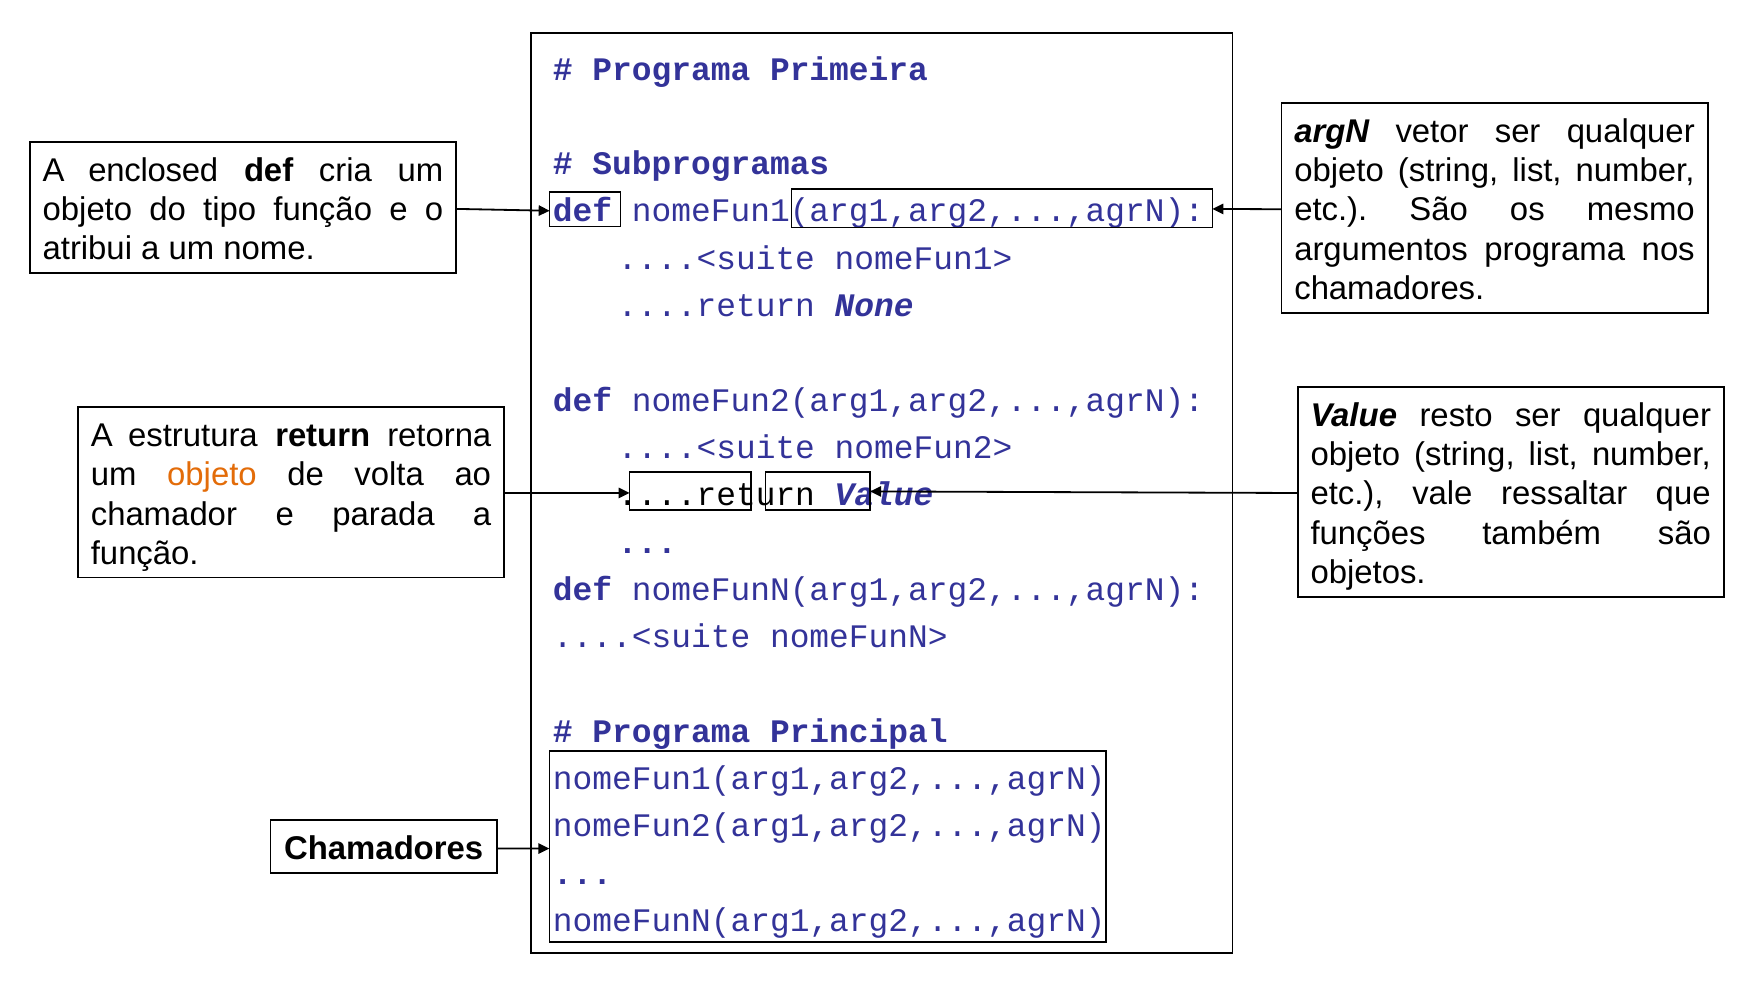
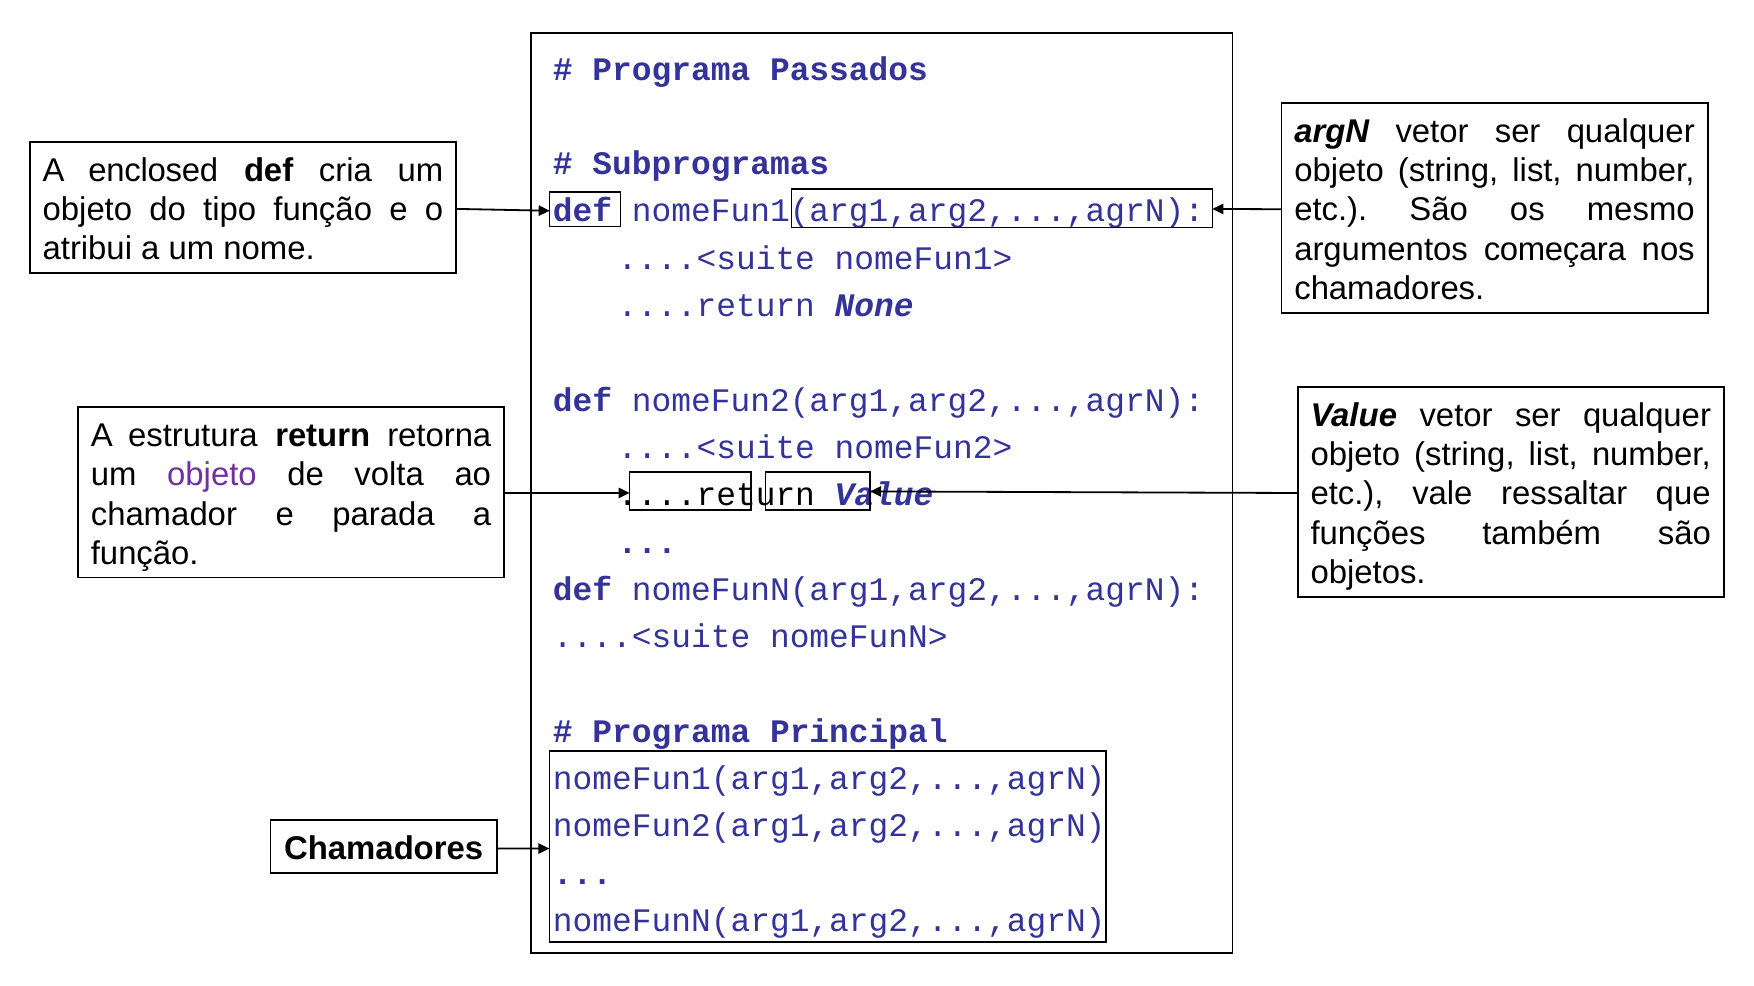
Primeira: Primeira -> Passados (849, 69)
argumentos programa: programa -> começara (1555, 250)
Value resto: resto -> vetor (1456, 415)
objeto colour: orange -> purple (212, 475)
